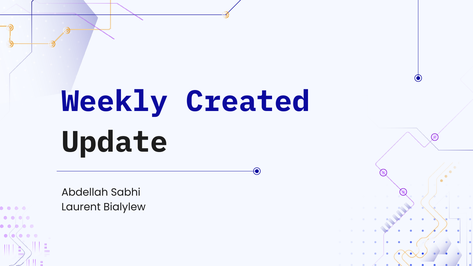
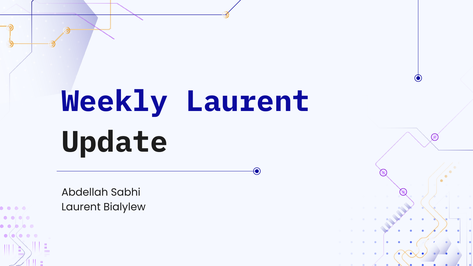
Weekly Created: Created -> Laurent (248, 101)
